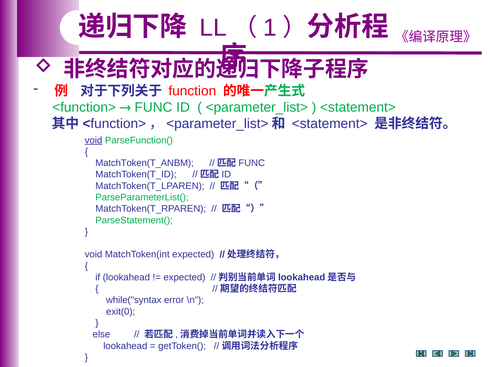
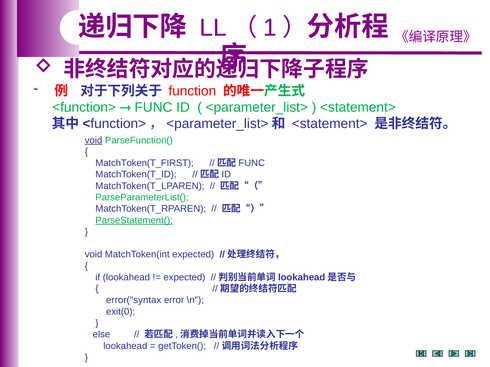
MatchToken(T_ANBM: MatchToken(T_ANBM -> MatchToken(T_FIRST (145, 163)
ParseStatement( underline: none -> present (134, 220)
while("syntax: while("syntax -> error("syntax (134, 301)
